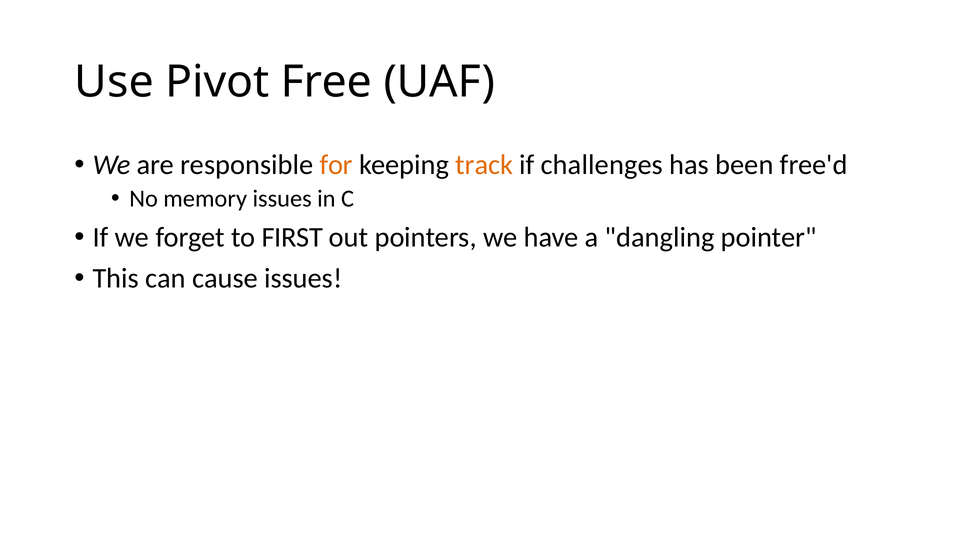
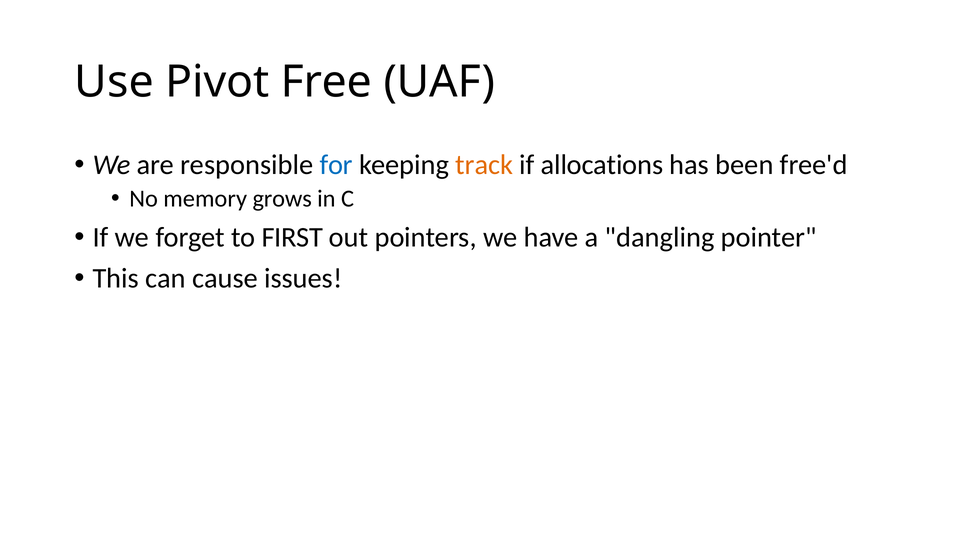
for colour: orange -> blue (336, 165)
challenges: challenges -> allocations (602, 165)
memory issues: issues -> grows (282, 199)
